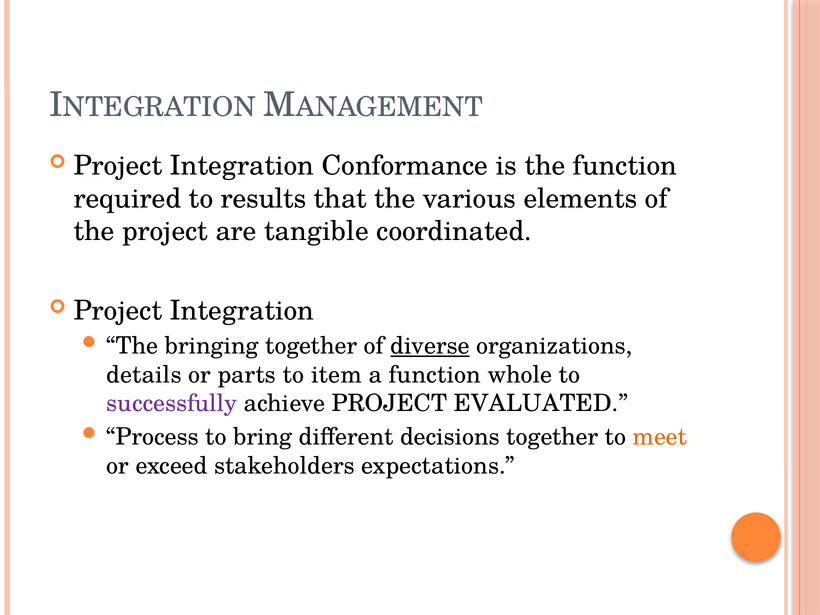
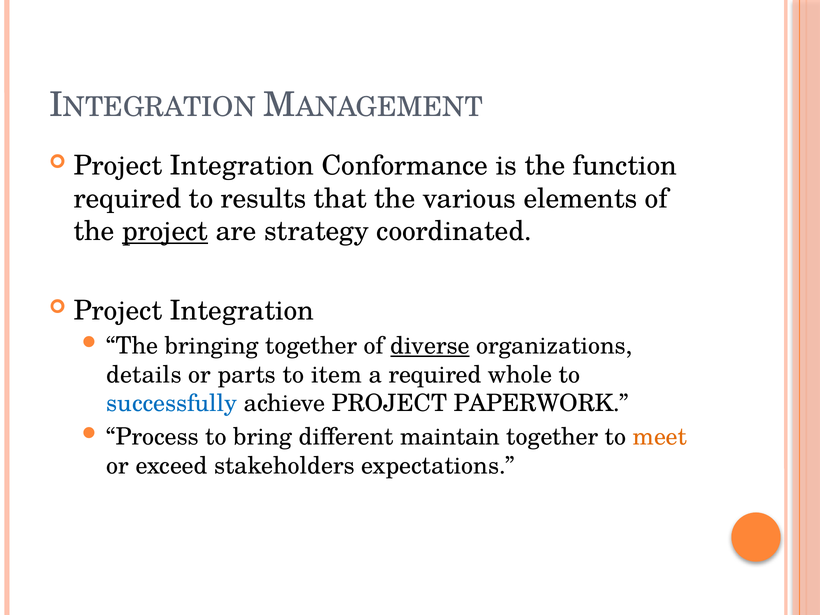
project underline: none -> present (165, 231)
tangible: tangible -> strategy (316, 231)
a function: function -> required (435, 375)
successfully colour: purple -> blue (172, 403)
EVALUATED: EVALUATED -> PAPERWORK (541, 403)
decisions: decisions -> maintain (450, 437)
